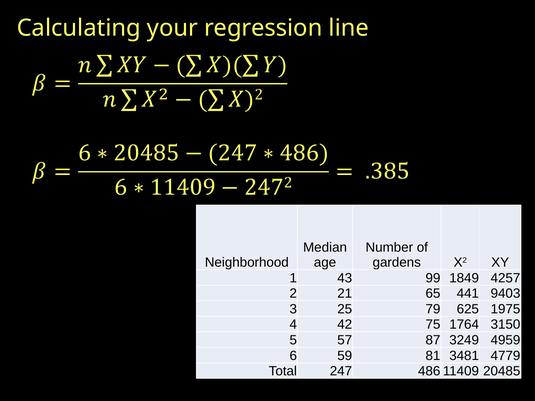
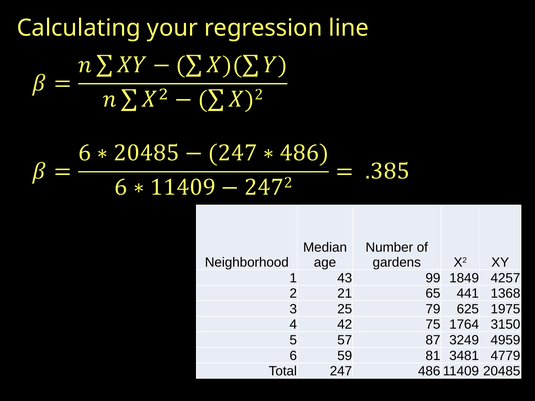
9403: 9403 -> 1368 (505, 294)
